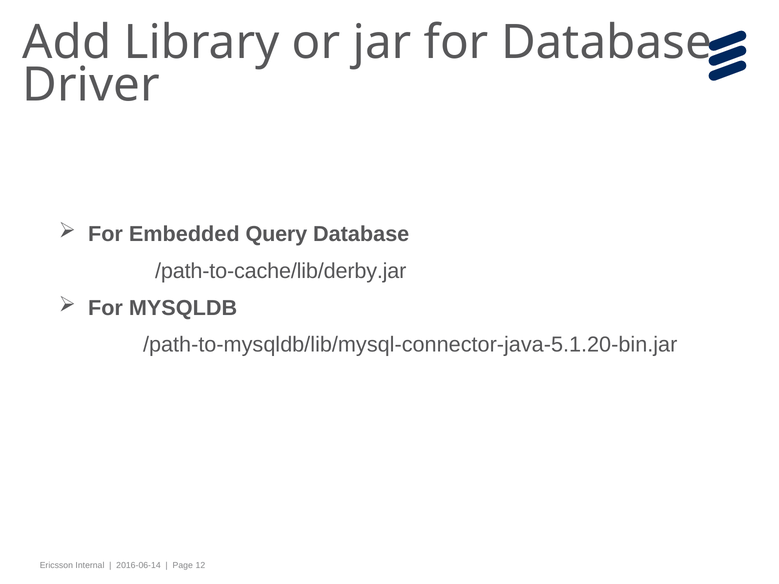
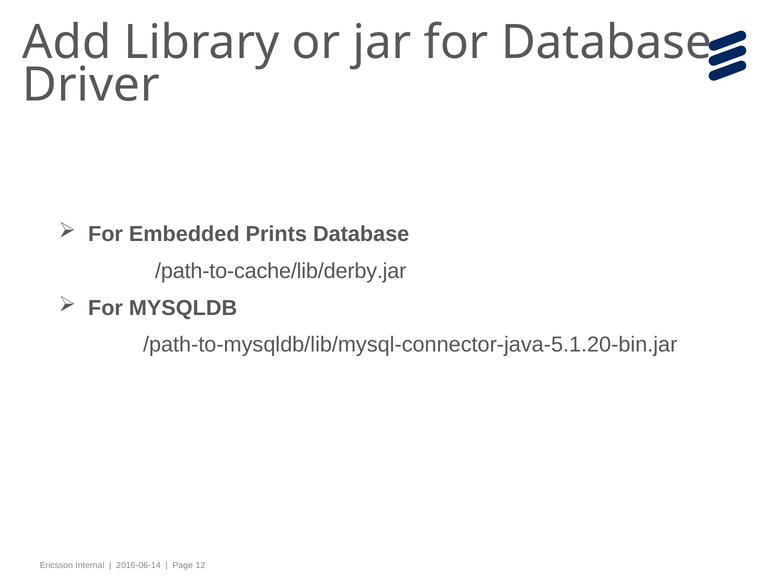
Query: Query -> Prints (276, 234)
